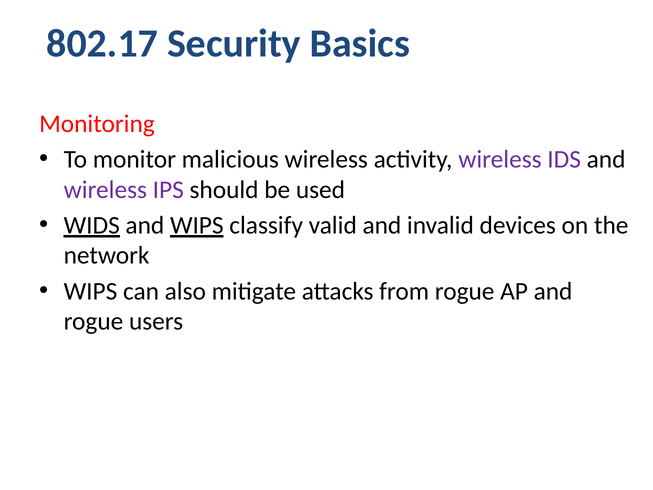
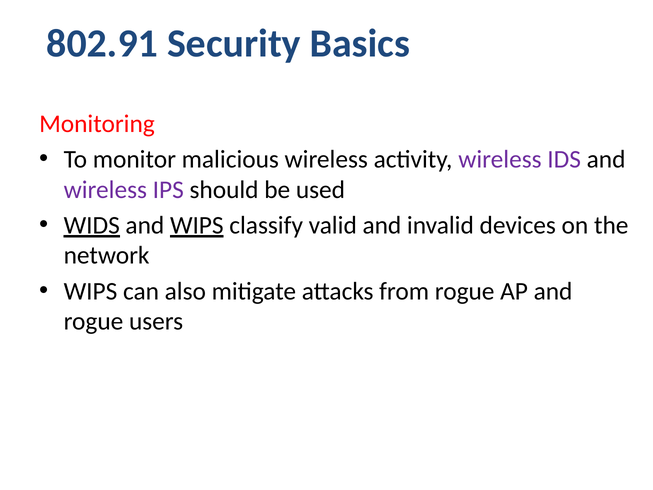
802.17: 802.17 -> 802.91 (102, 44)
